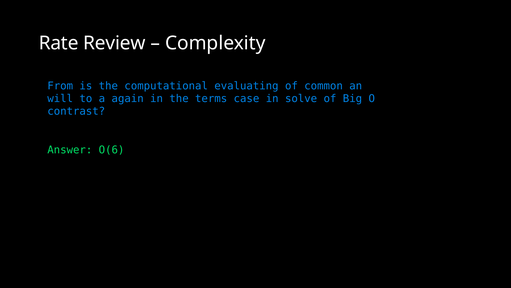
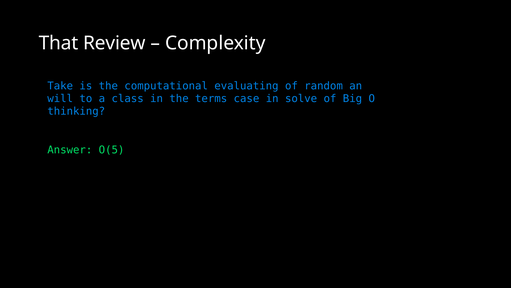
Rate: Rate -> That (59, 43)
From: From -> Take (60, 86)
common: common -> random (324, 86)
again: again -> class (128, 98)
contrast: contrast -> thinking (76, 111)
O(6: O(6 -> O(5 (112, 150)
